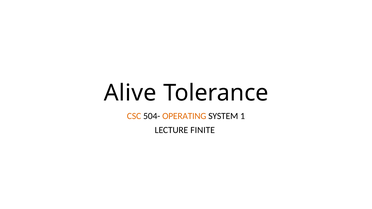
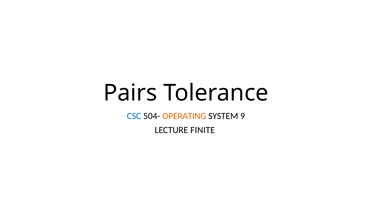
Alive: Alive -> Pairs (130, 93)
CSC colour: orange -> blue (134, 116)
1: 1 -> 9 (243, 116)
